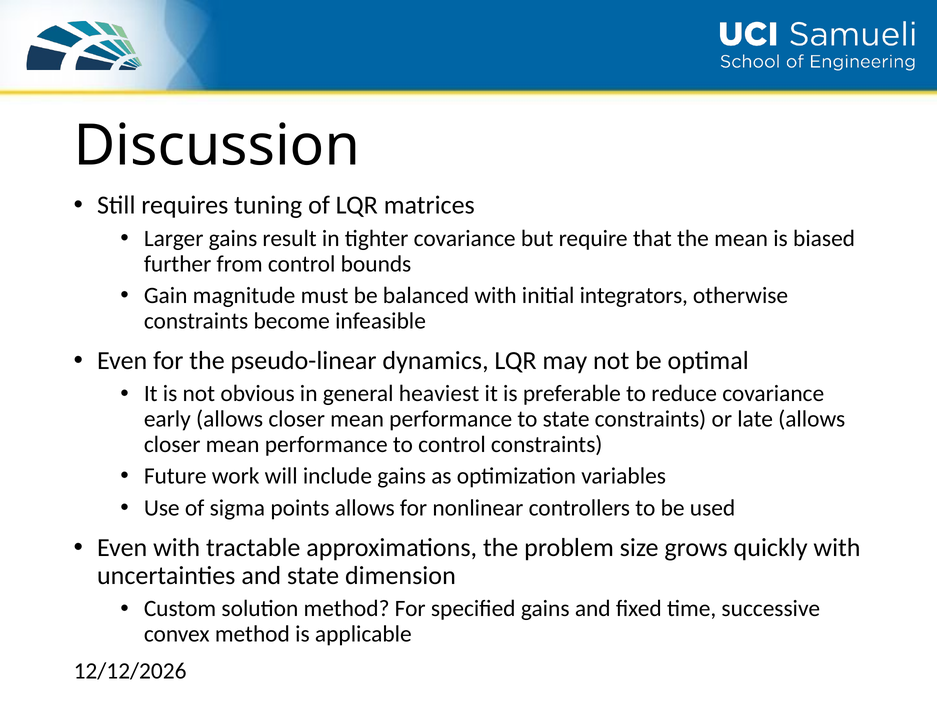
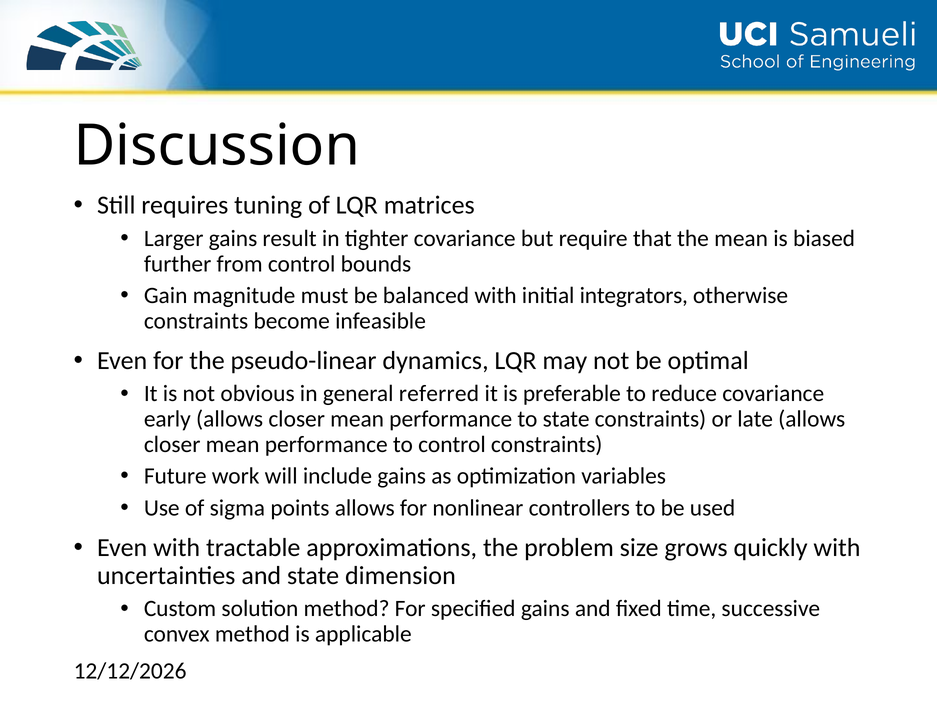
heaviest: heaviest -> referred (439, 394)
